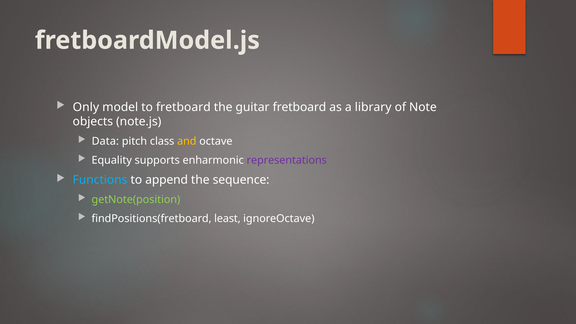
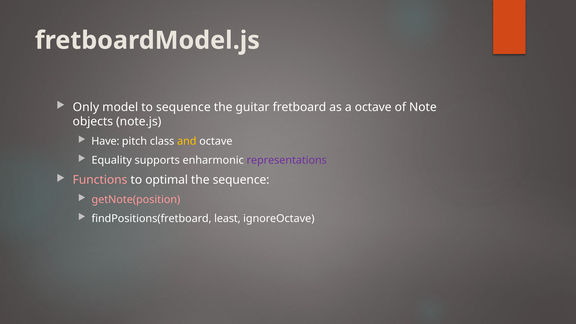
to fretboard: fretboard -> sequence (183, 107)
a library: library -> octave (373, 107)
Data: Data -> Have (105, 141)
Functions colour: light blue -> pink (100, 180)
append: append -> optimal (167, 180)
getNote(position colour: light green -> pink (136, 200)
